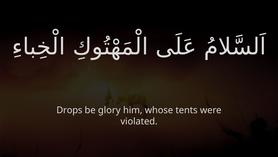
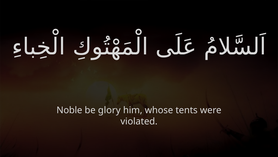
Drops: Drops -> Noble (69, 110)
